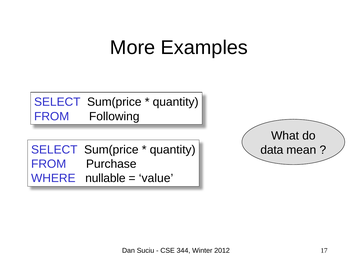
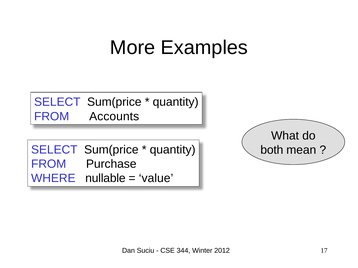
Following: Following -> Accounts (114, 117)
data: data -> both (272, 150)
